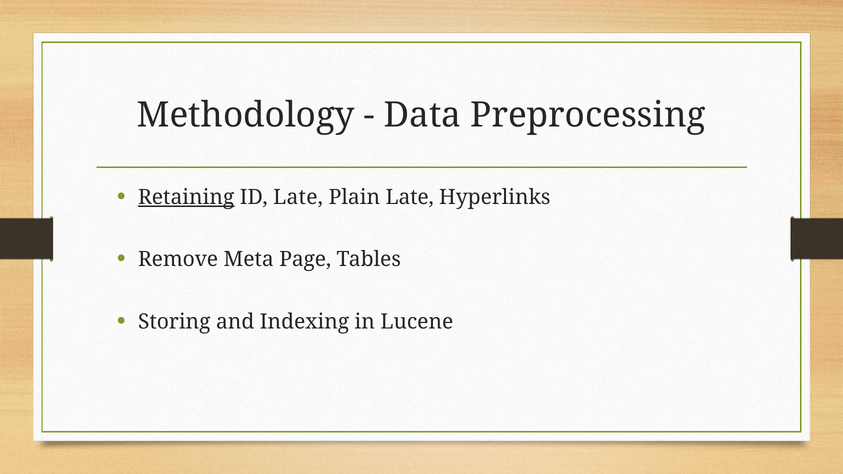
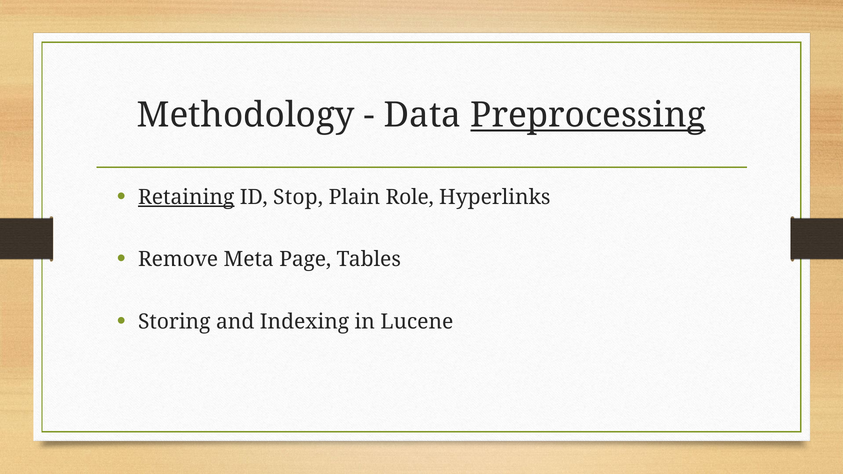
Preprocessing underline: none -> present (588, 115)
ID Late: Late -> Stop (298, 197)
Plain Late: Late -> Role (410, 197)
